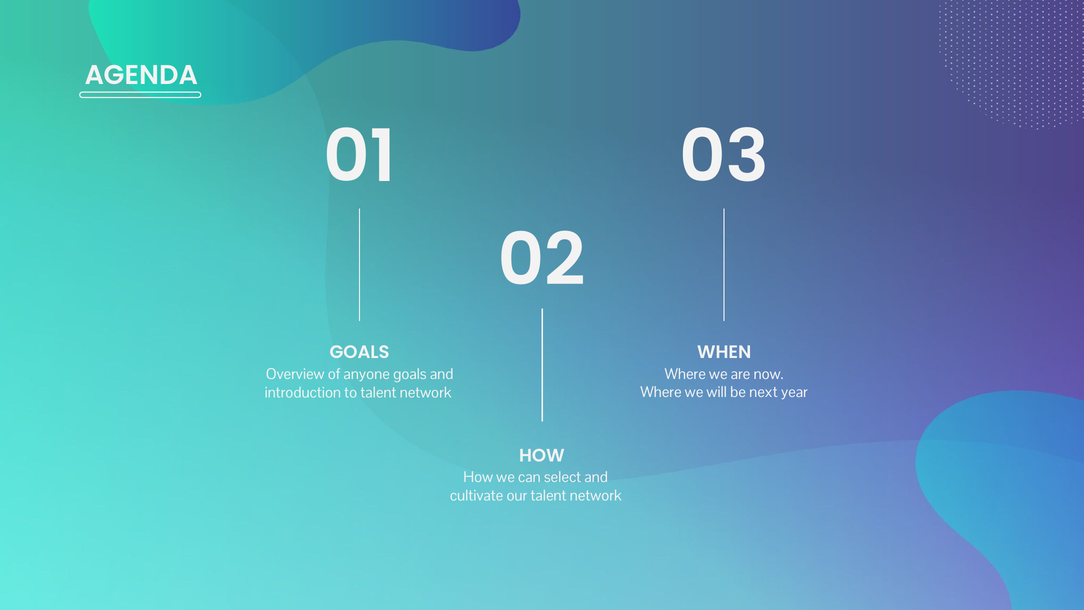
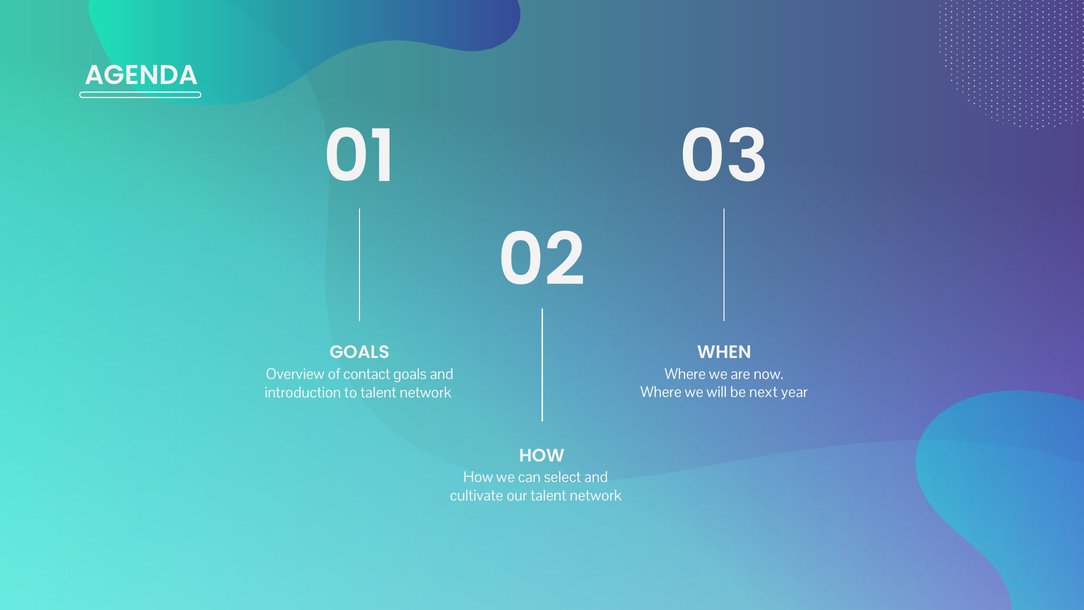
anyone: anyone -> contact (367, 374)
